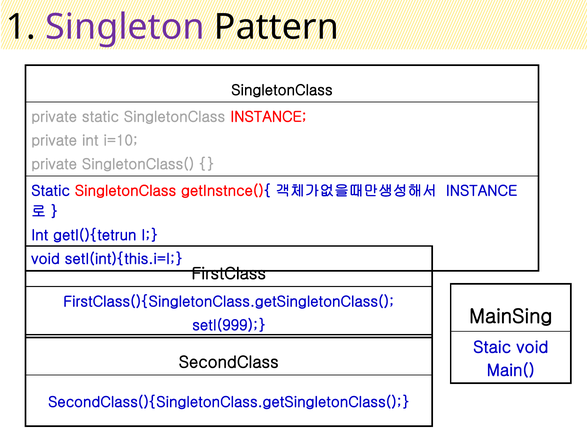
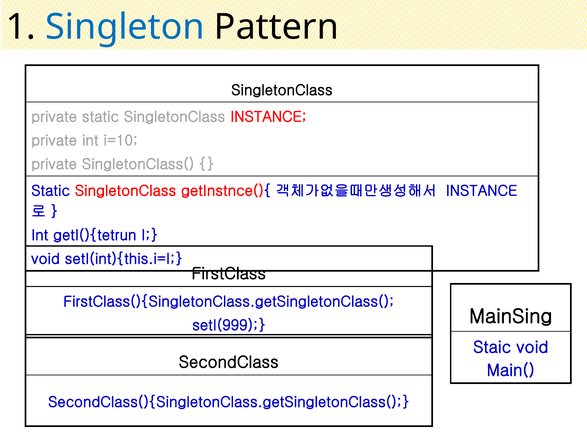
Singleton colour: purple -> blue (125, 27)
